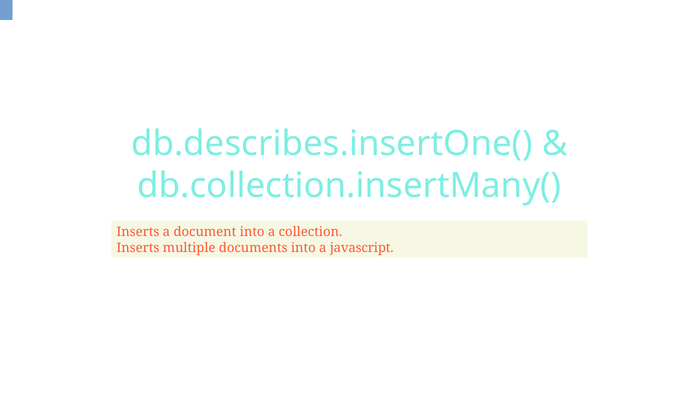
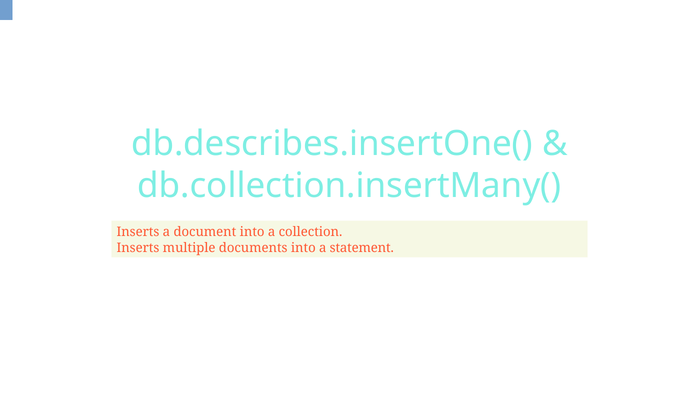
javascript: javascript -> statement (362, 248)
